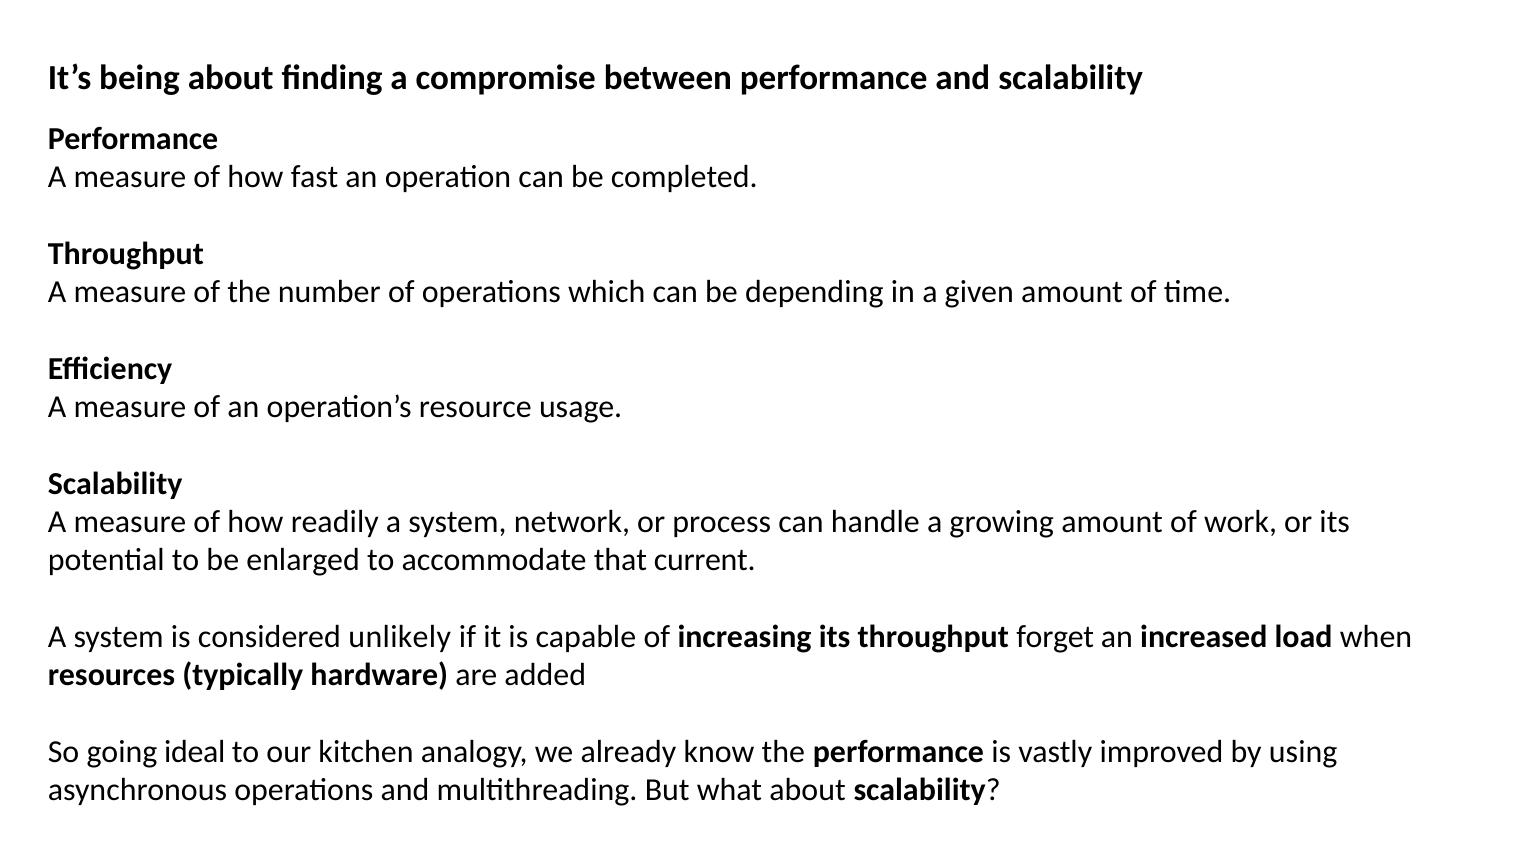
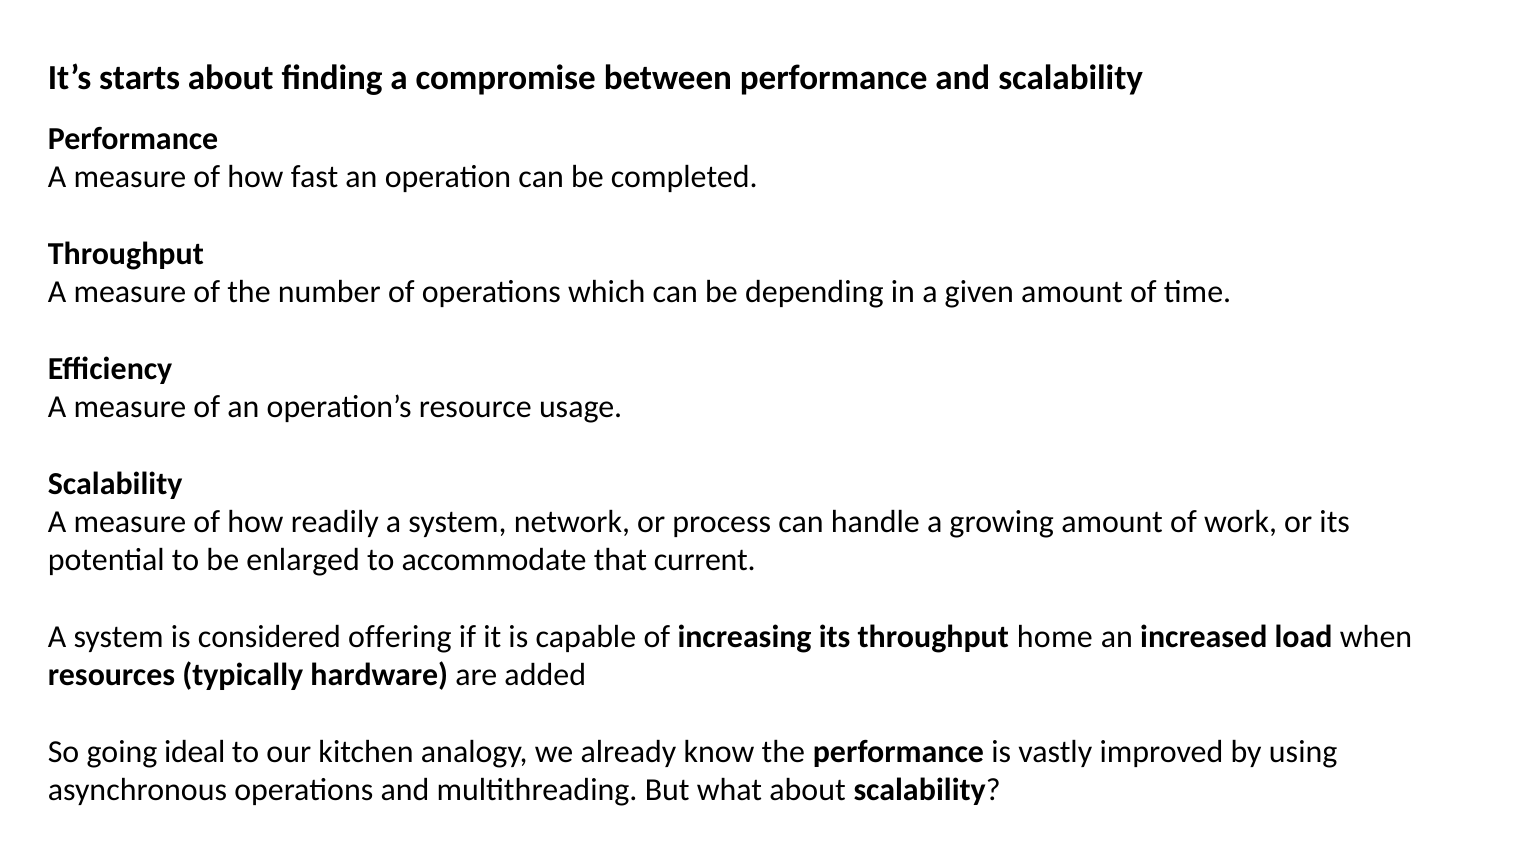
being: being -> starts (140, 77)
unlikely: unlikely -> offering (400, 637)
forget: forget -> home (1055, 637)
